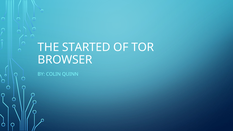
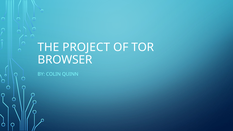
STARTED: STARTED -> PROJECT (86, 47)
